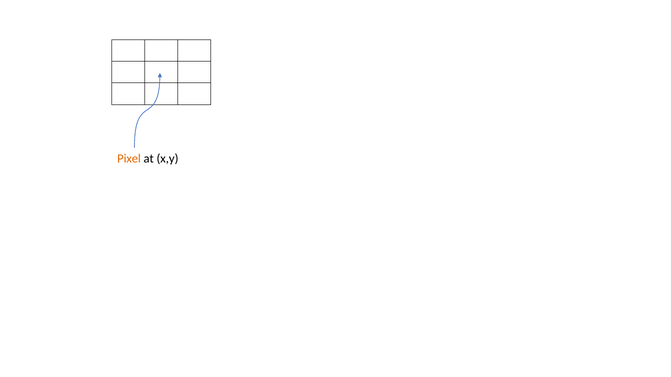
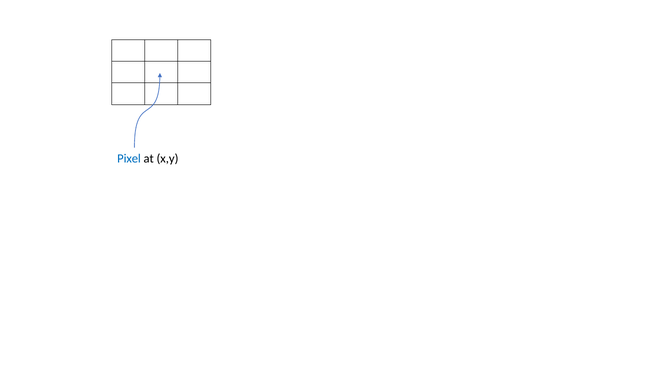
Pixel colour: orange -> blue (129, 159)
